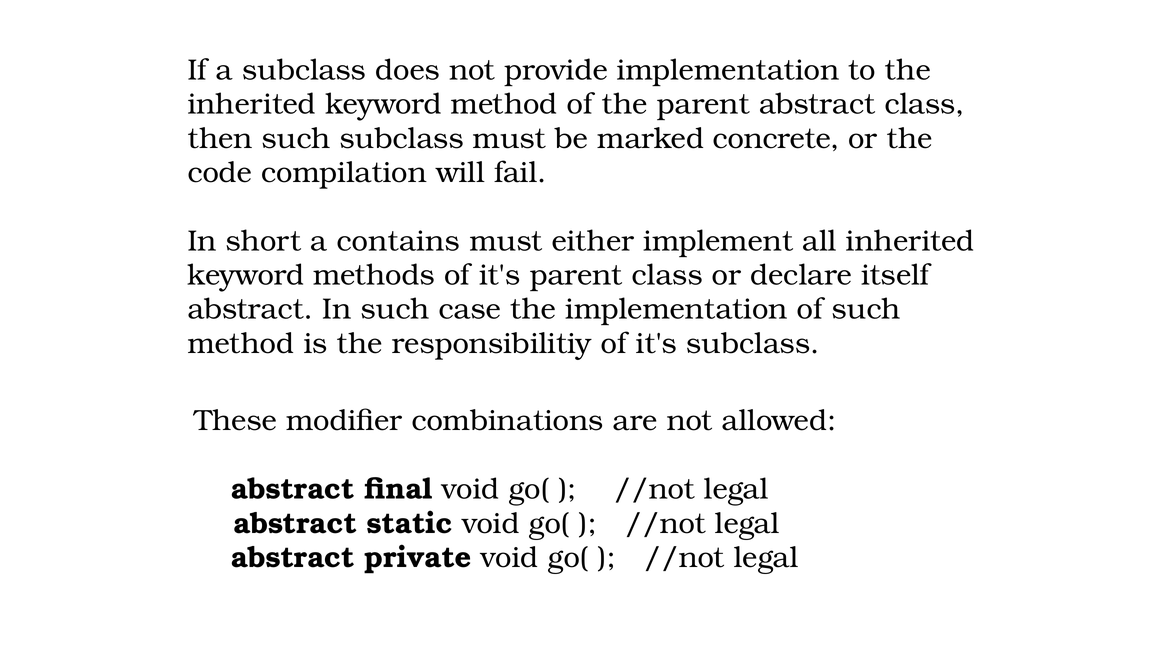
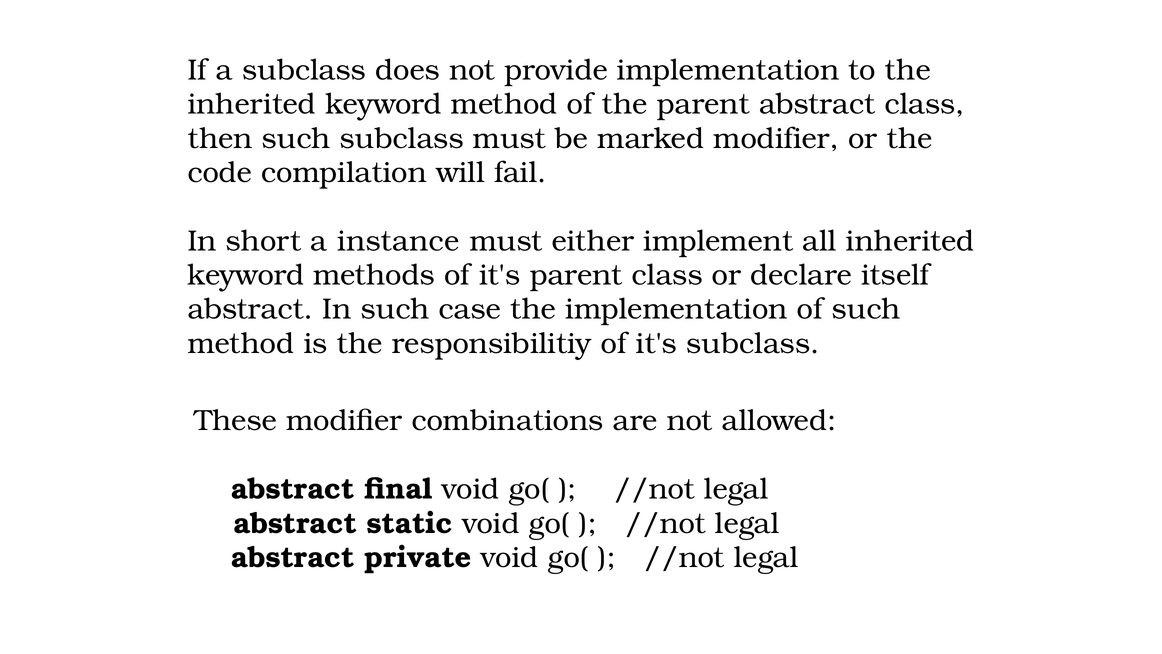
marked concrete: concrete -> modifier (776, 138)
contains: contains -> instance (398, 241)
